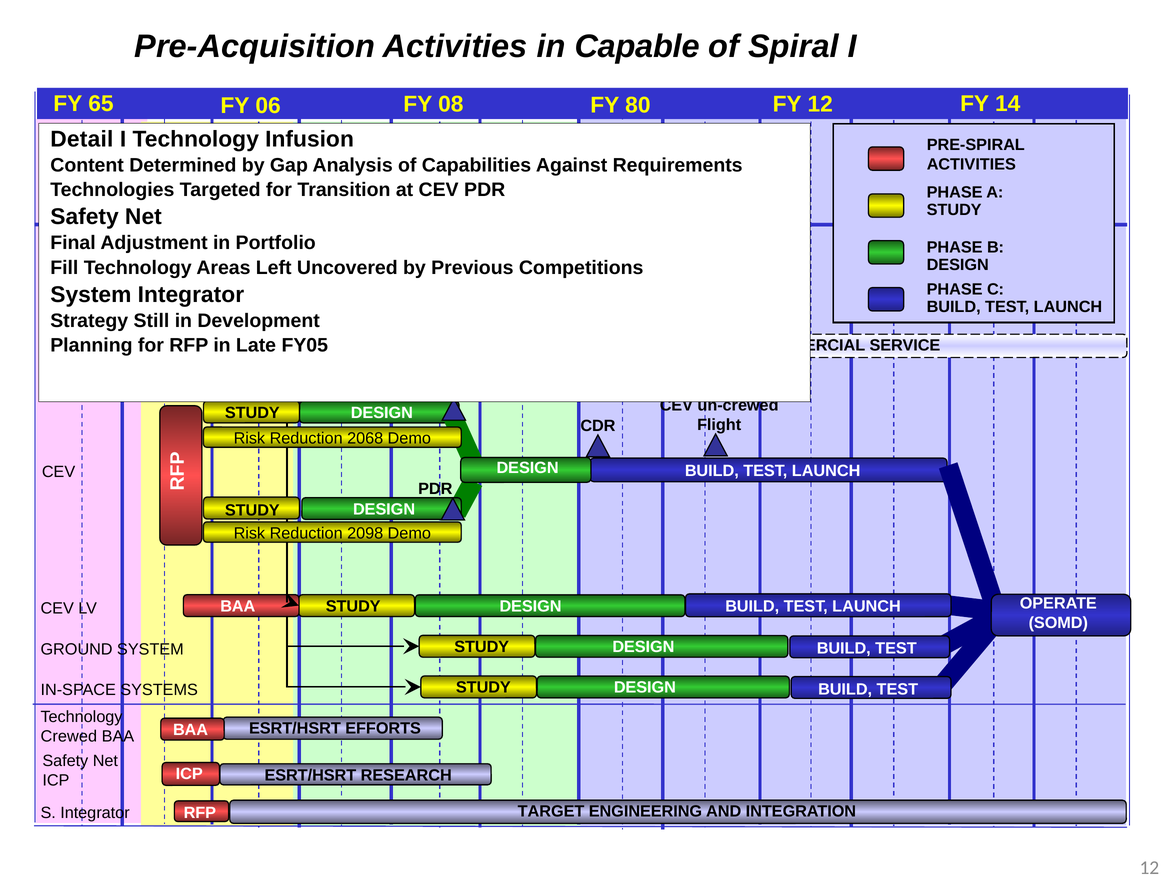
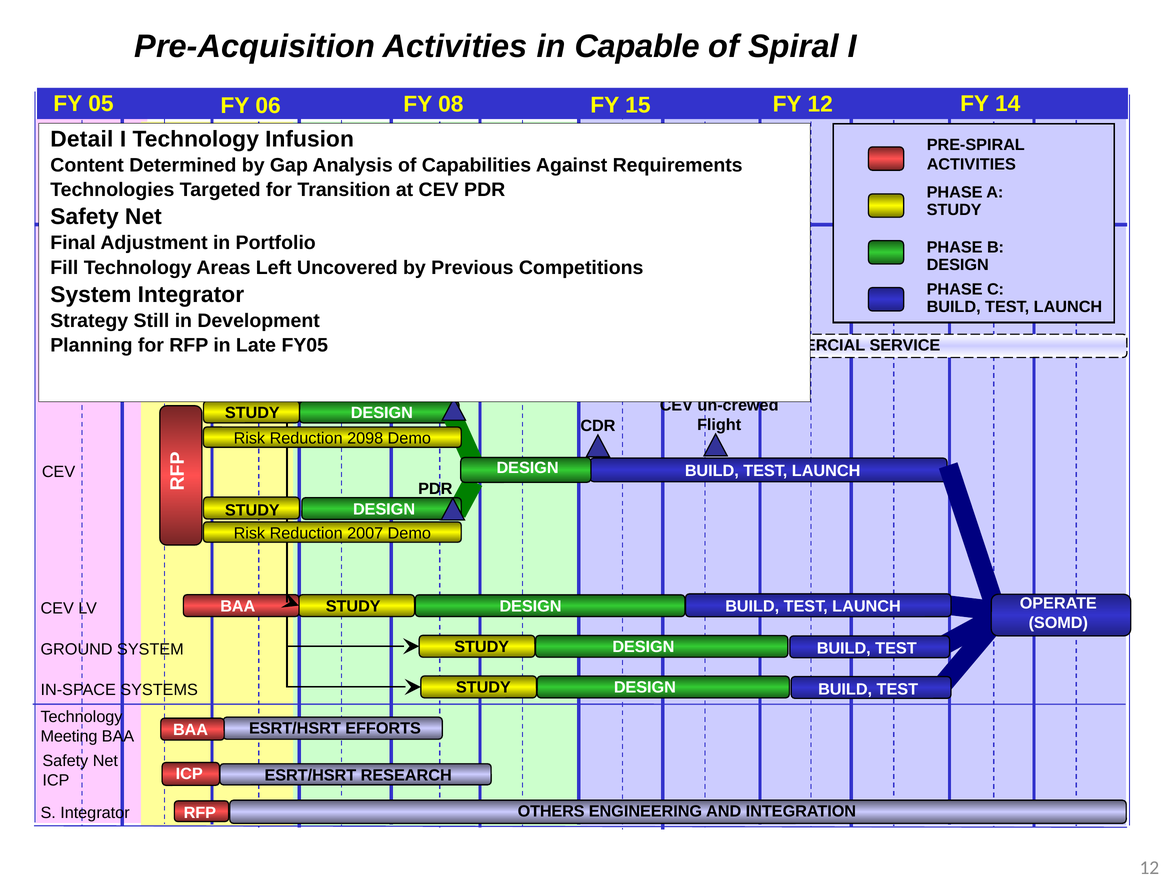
65: 65 -> 05 (101, 104)
80: 80 -> 15 (638, 105)
2068: 2068 -> 2098 (365, 438)
2098: 2098 -> 2007 (365, 533)
Crewed: Crewed -> Meeting (69, 737)
TARGET: TARGET -> OTHERS (551, 812)
